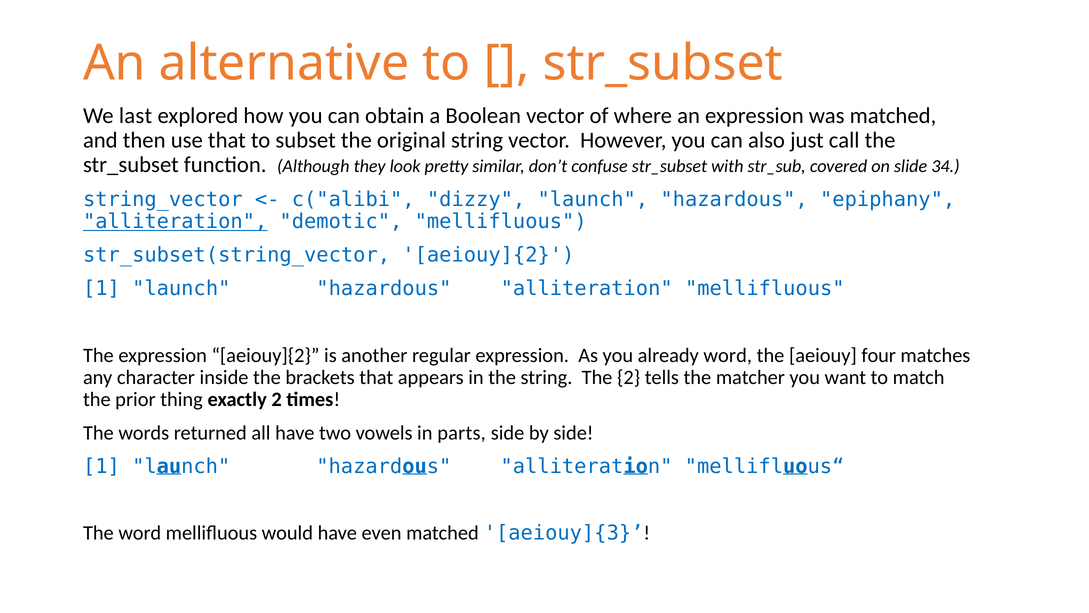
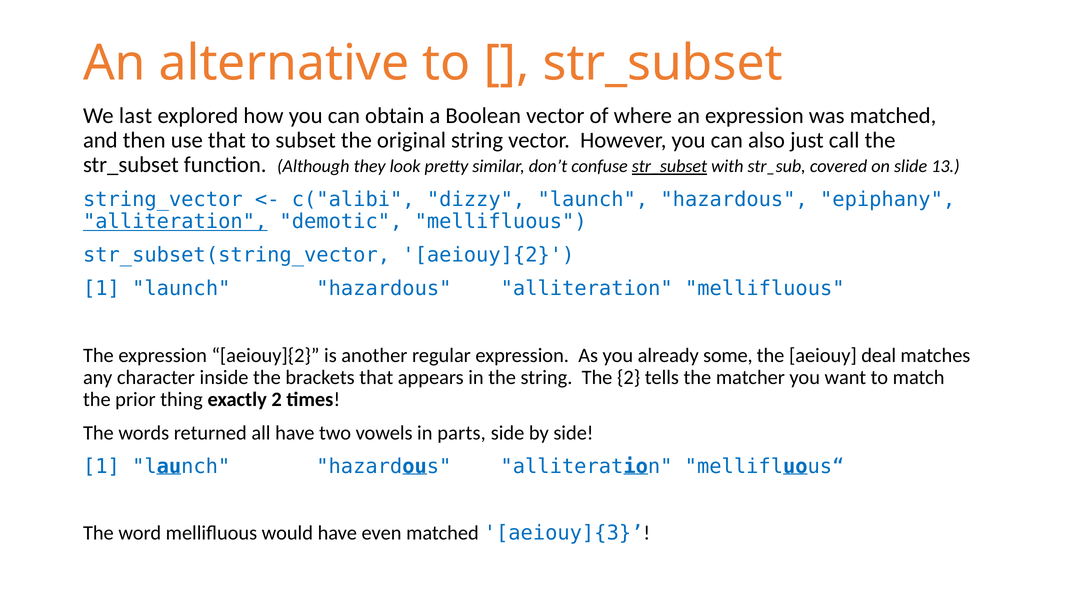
str_subset underline: none -> present (669, 166)
34: 34 -> 13 (945, 166)
already word: word -> some (728, 355)
four: four -> deal (879, 355)
